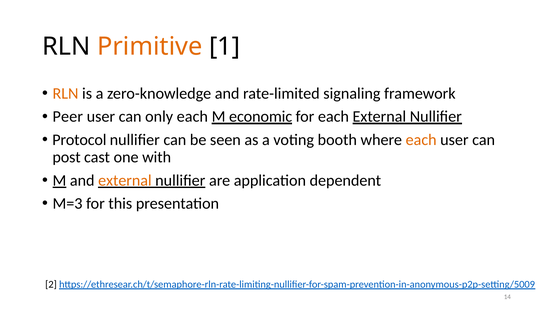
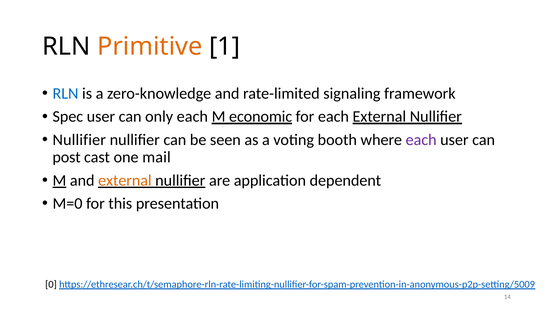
RLN colour: orange -> blue (65, 93)
Peer: Peer -> Spec (68, 117)
Protocol: Protocol -> Nullifier (79, 140)
each colour: orange -> purple (421, 140)
with: with -> mail (157, 157)
M=3: M=3 -> M=0 (68, 204)
2: 2 -> 0 (51, 284)
